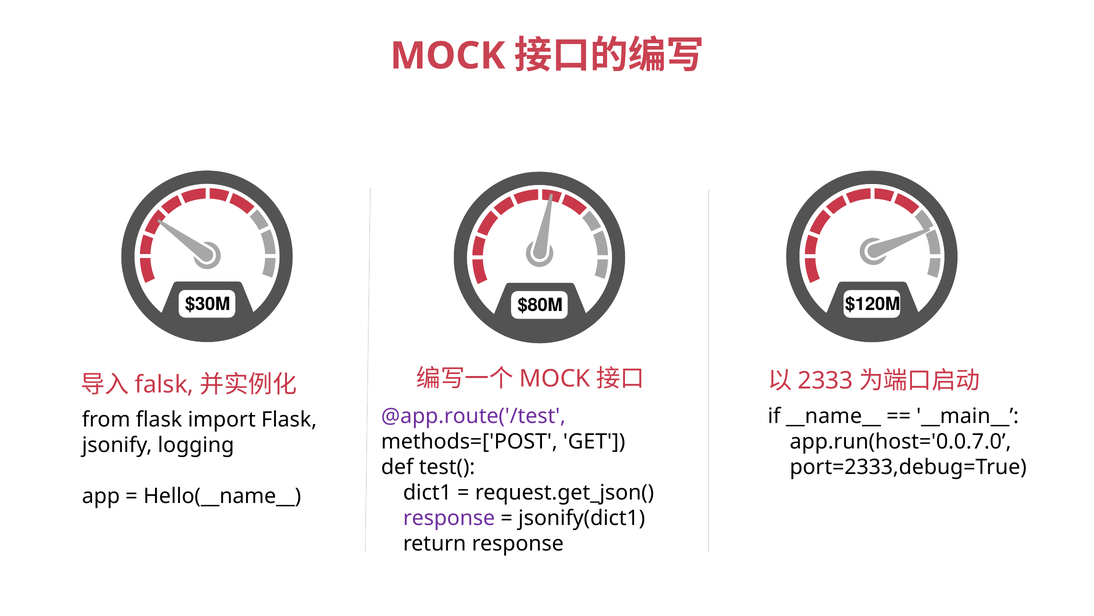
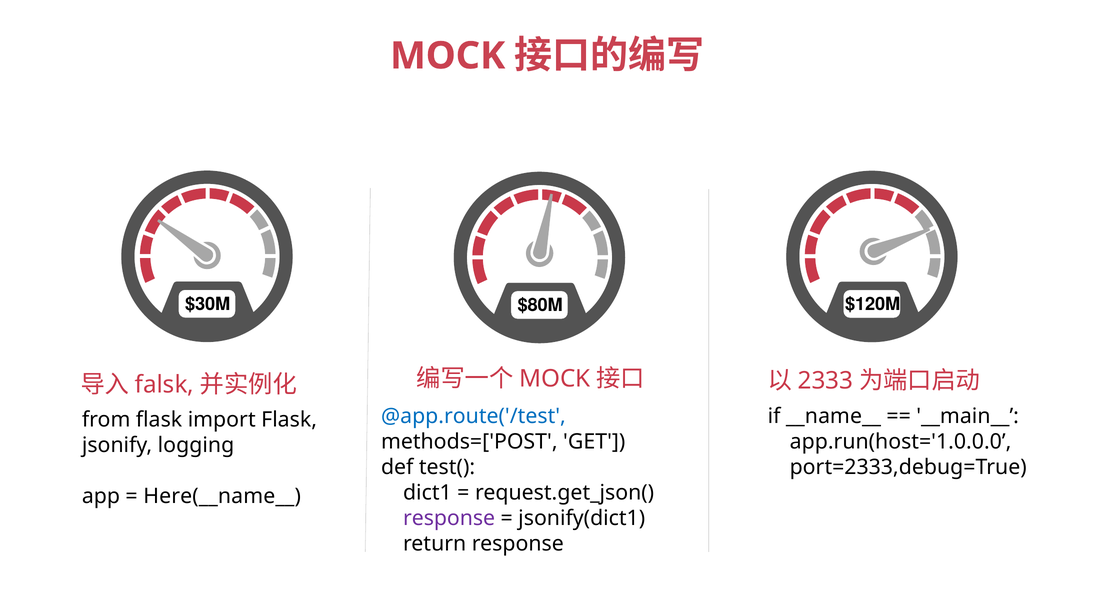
@app.route('/test colour: purple -> blue (473, 416)
app.run(host='0.0.7.0: app.run(host='0.0.7.0 -> app.run(host='1.0.0.0 (901, 441)
Hello(__name__: Hello(__name__ -> Here(__name__ (222, 496)
